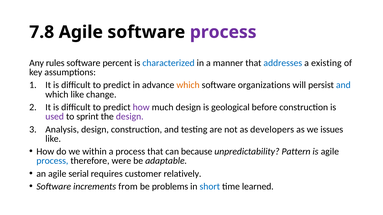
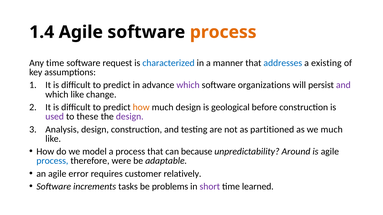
7.8: 7.8 -> 1.4 (42, 32)
process colour: purple -> orange (223, 32)
Any rules: rules -> time (55, 63)
percent: percent -> request (117, 63)
which colour: orange -> purple (188, 85)
and colour: blue -> purple (343, 85)
how colour: purple -> orange (141, 107)
sprint: sprint -> these (87, 117)
developers: developers -> partitioned (272, 130)
we issues: issues -> much (332, 130)
within: within -> model (94, 152)
Pattern: Pattern -> Around (296, 152)
serial: serial -> error (79, 174)
from: from -> tasks (128, 187)
short colour: blue -> purple (210, 187)
